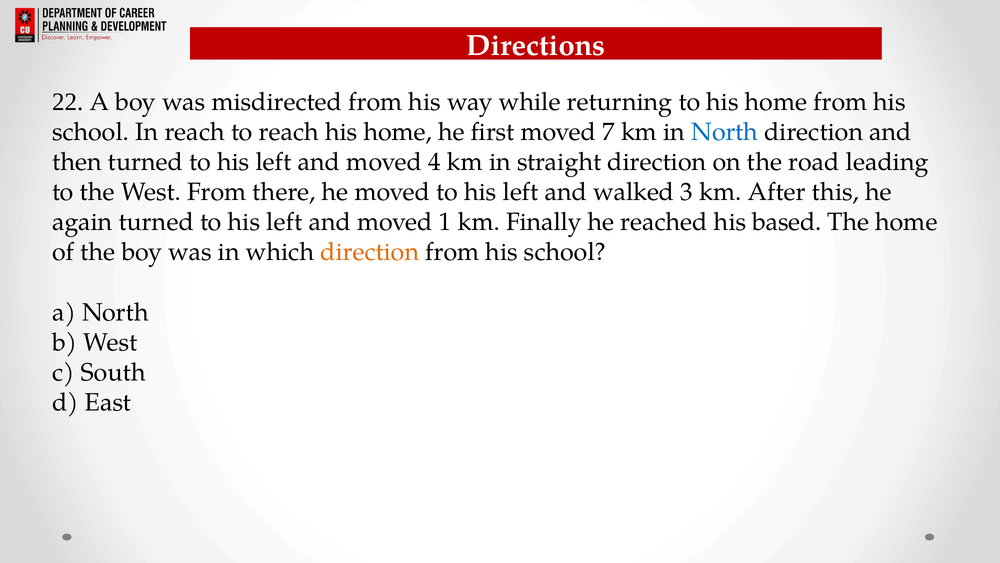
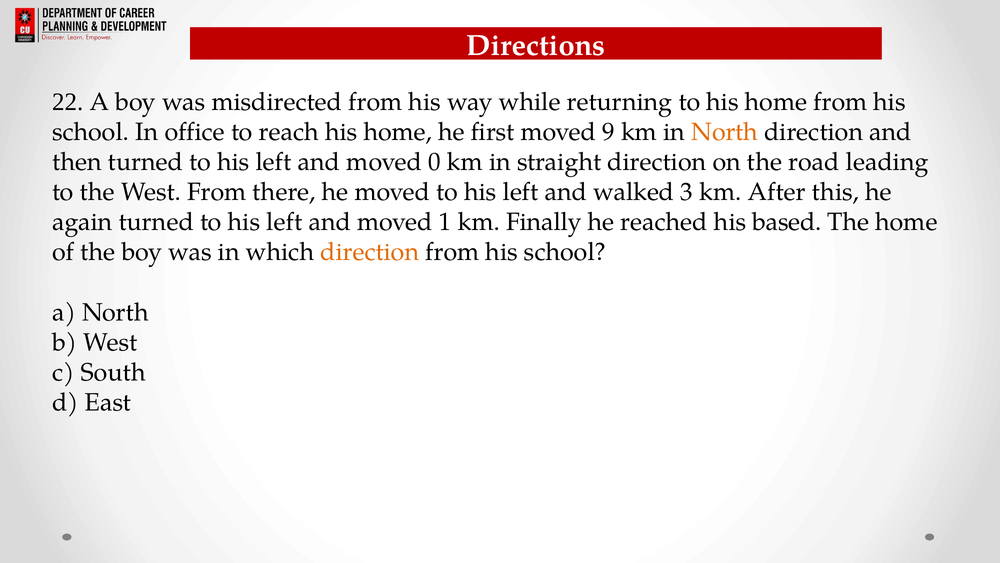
In reach: reach -> office (195, 132)
7: 7 -> 9 (609, 132)
North colour: blue -> orange (725, 132)
4: 4 -> 0 (434, 162)
